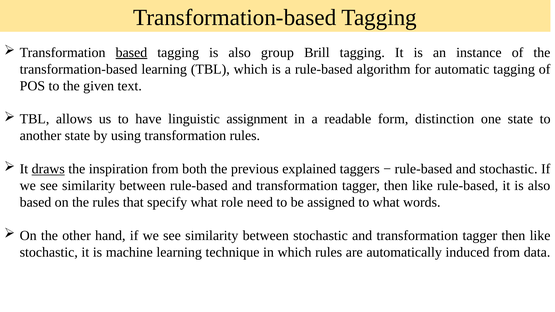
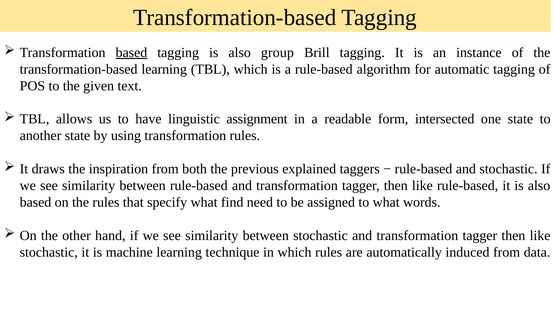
distinction: distinction -> intersected (445, 119)
draws underline: present -> none (48, 169)
role: role -> find (232, 202)
